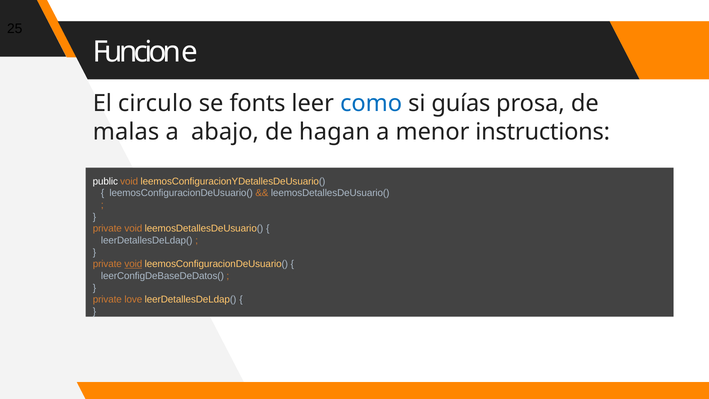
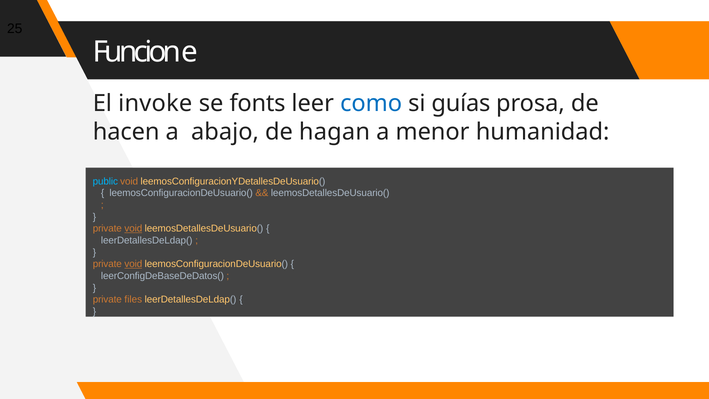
circulo: circulo -> invoke (155, 104)
malas: malas -> hacen (126, 132)
instructions: instructions -> humanidad (543, 132)
public colour: white -> light blue (105, 181)
void underline: none -> present (133, 229)
love: love -> files (133, 300)
